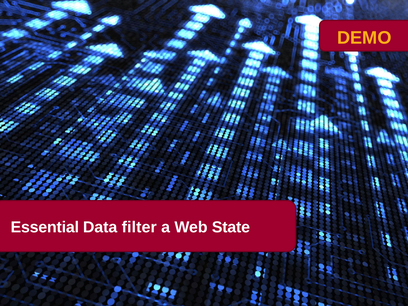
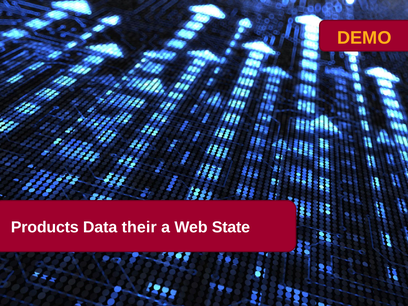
Essential: Essential -> Products (45, 227)
filter: filter -> their (139, 227)
